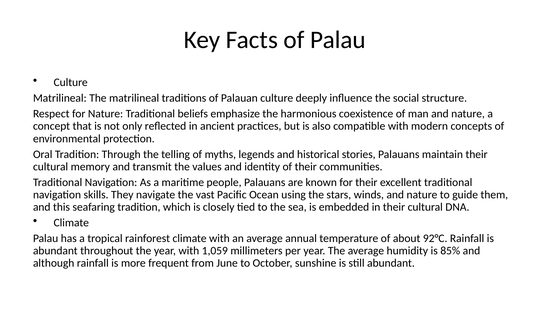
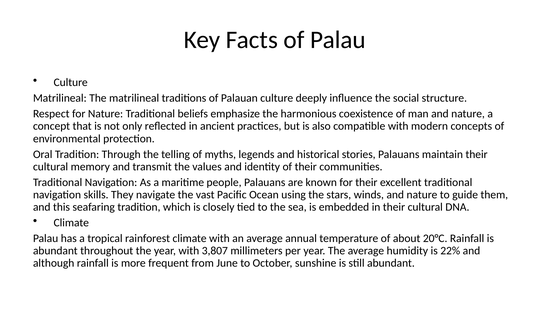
92°C: 92°C -> 20°C (435, 239)
1,059: 1,059 -> 3,807 (215, 251)
85%: 85% -> 22% (450, 251)
